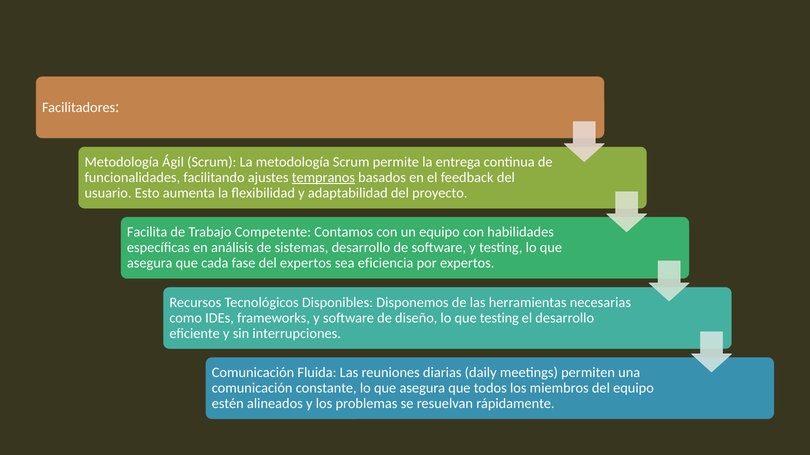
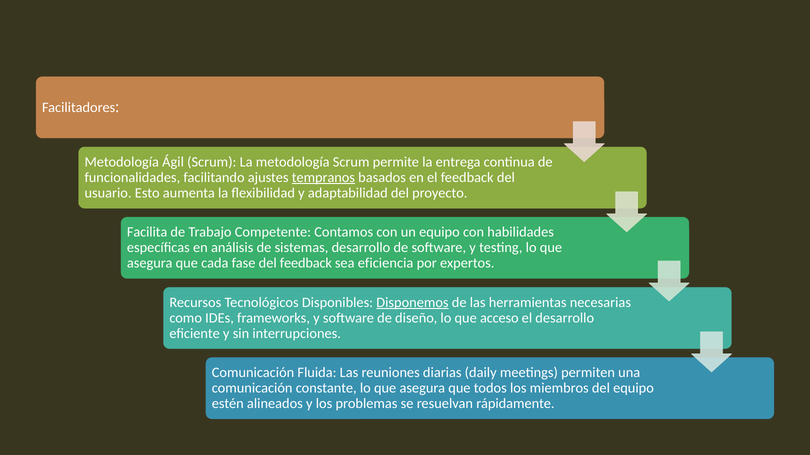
del expertos: expertos -> feedback (306, 264)
Disponemos underline: none -> present (412, 303)
que testing: testing -> acceso (499, 318)
